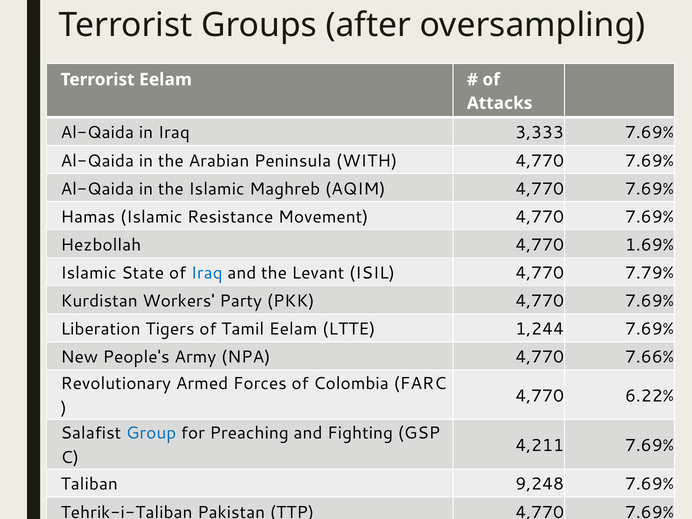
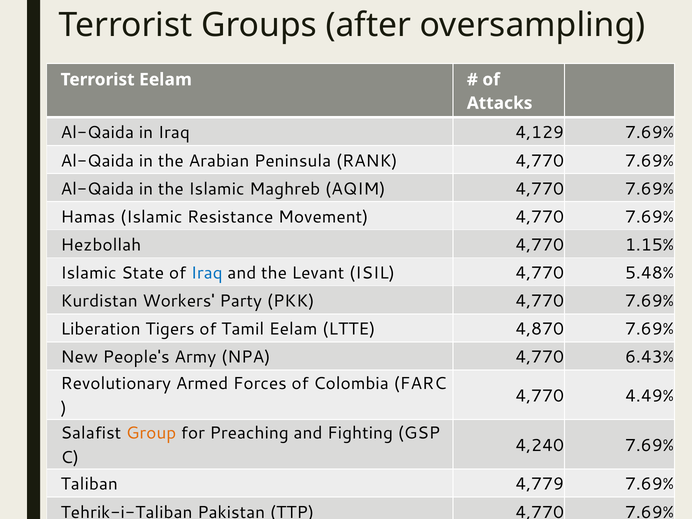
3,333: 3,333 -> 4,129 (540, 133)
WITH: WITH -> RANK (367, 161)
1.69%: 1.69% -> 1.15% (649, 245)
7.79%: 7.79% -> 5.48% (649, 273)
1,244: 1,244 -> 4,870 (540, 329)
7.66%: 7.66% -> 6.43% (649, 357)
6.22%: 6.22% -> 4.49% (649, 396)
Group colour: blue -> orange (151, 433)
4,211: 4,211 -> 4,240 (540, 445)
9,248: 9,248 -> 4,779 (540, 484)
